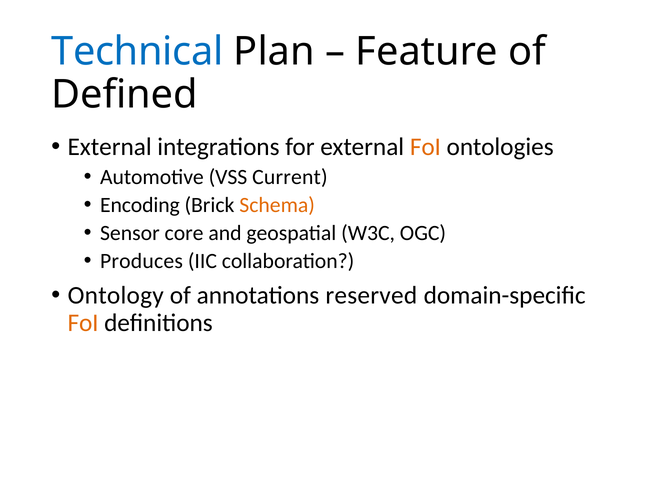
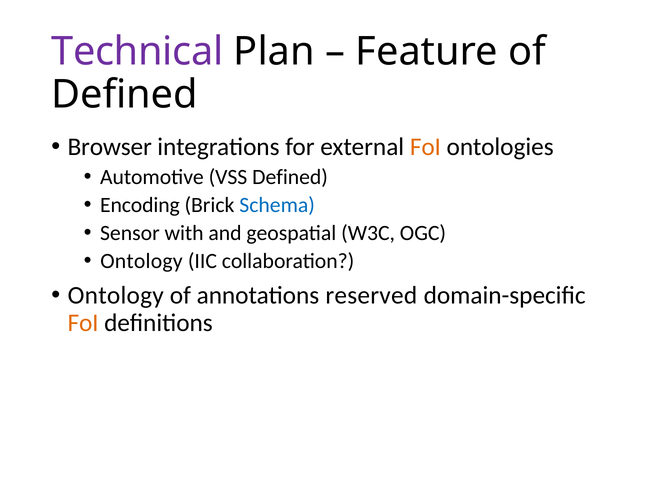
Technical colour: blue -> purple (137, 51)
External: External -> Browser (110, 147)
VSS Current: Current -> Defined (290, 177)
Schema colour: orange -> blue (277, 205)
core: core -> with (184, 233)
Produces: Produces -> Ontology (141, 260)
